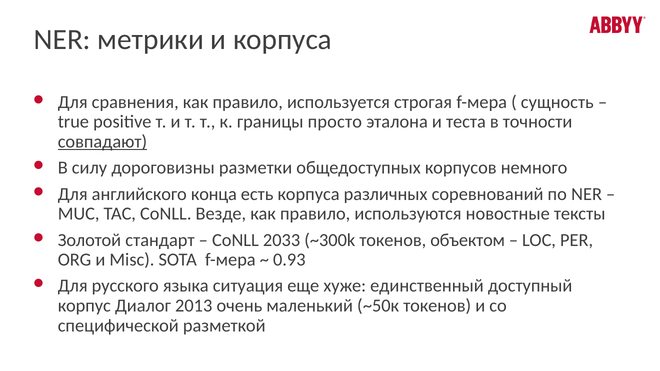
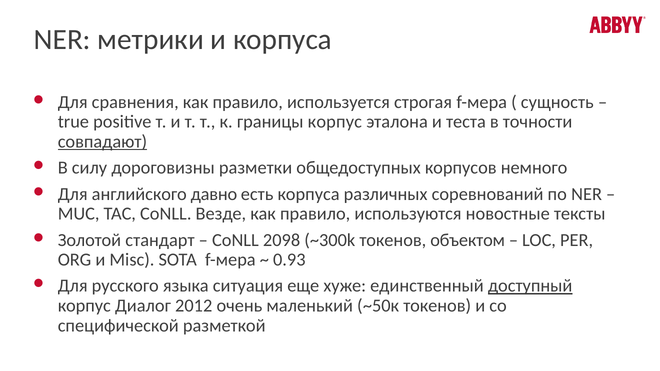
границы просто: просто -> корпус (335, 122)
конца: конца -> давно (214, 194)
2033: 2033 -> 2098 (282, 240)
доступный underline: none -> present (530, 286)
2013: 2013 -> 2012 (194, 306)
